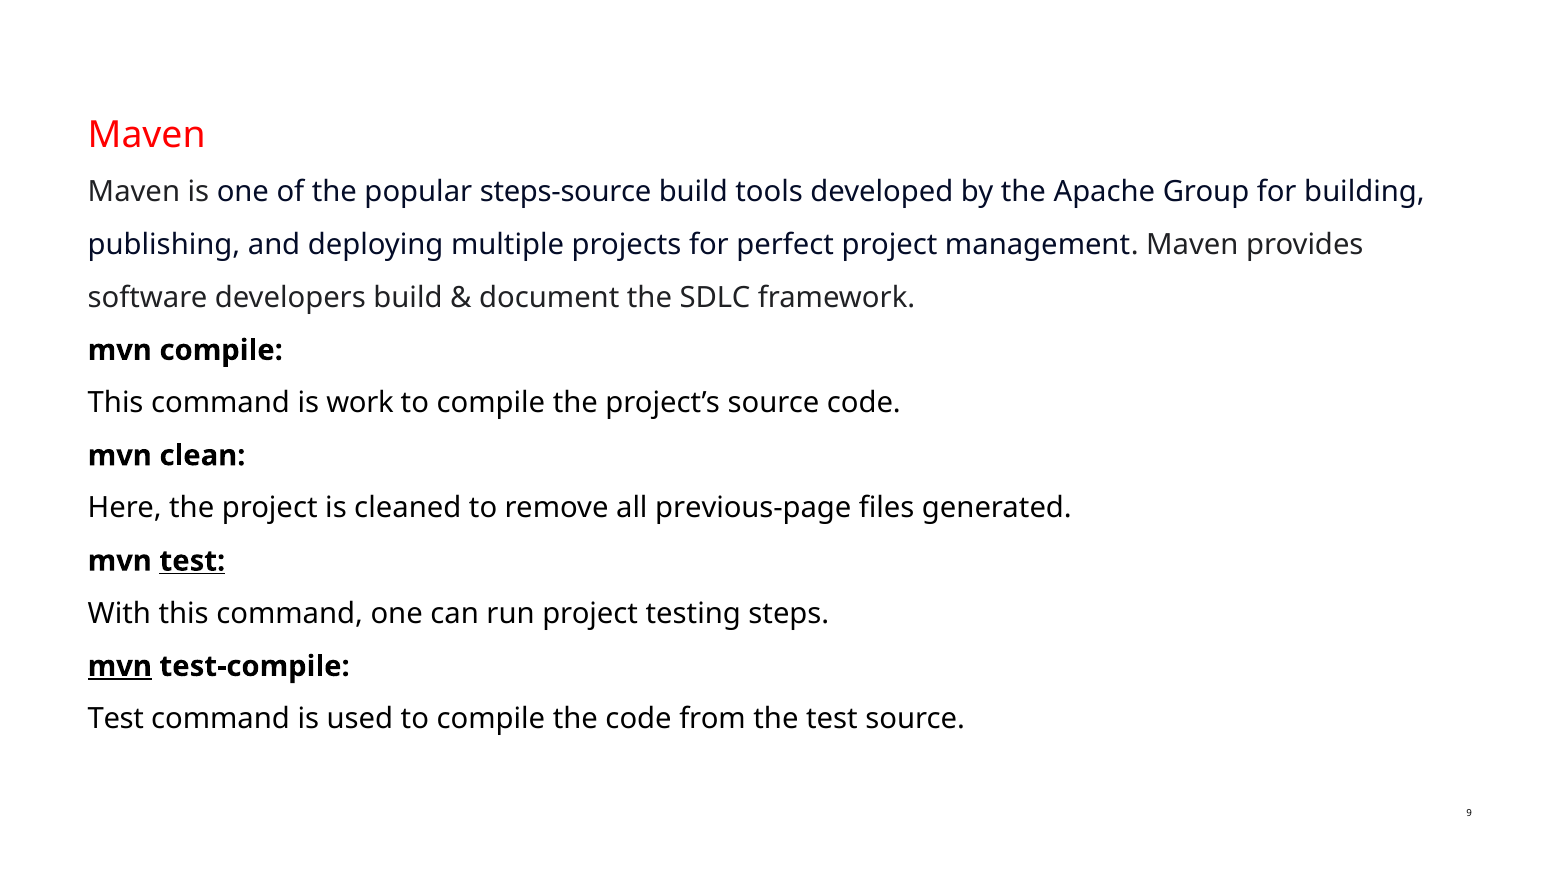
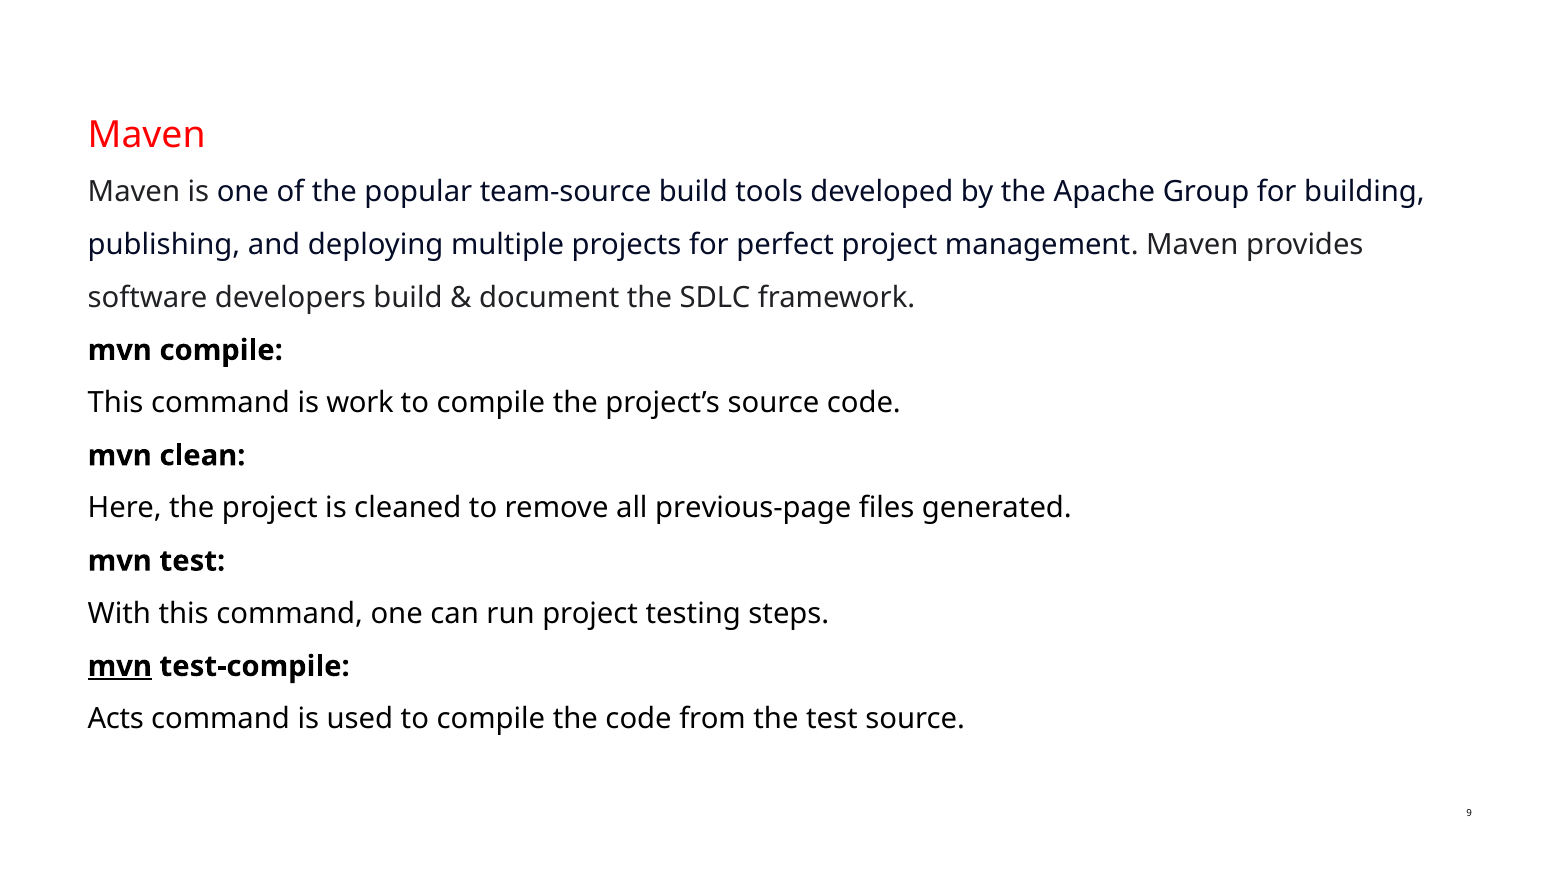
steps-source: steps-source -> team-source (566, 192)
test underline: present -> none (192, 561)
Test: Test -> Acts (116, 719)
